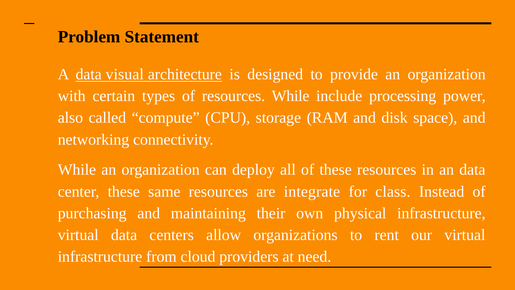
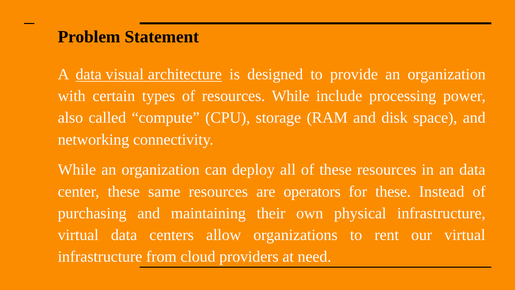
integrate: integrate -> operators (312, 191)
for class: class -> these (393, 191)
